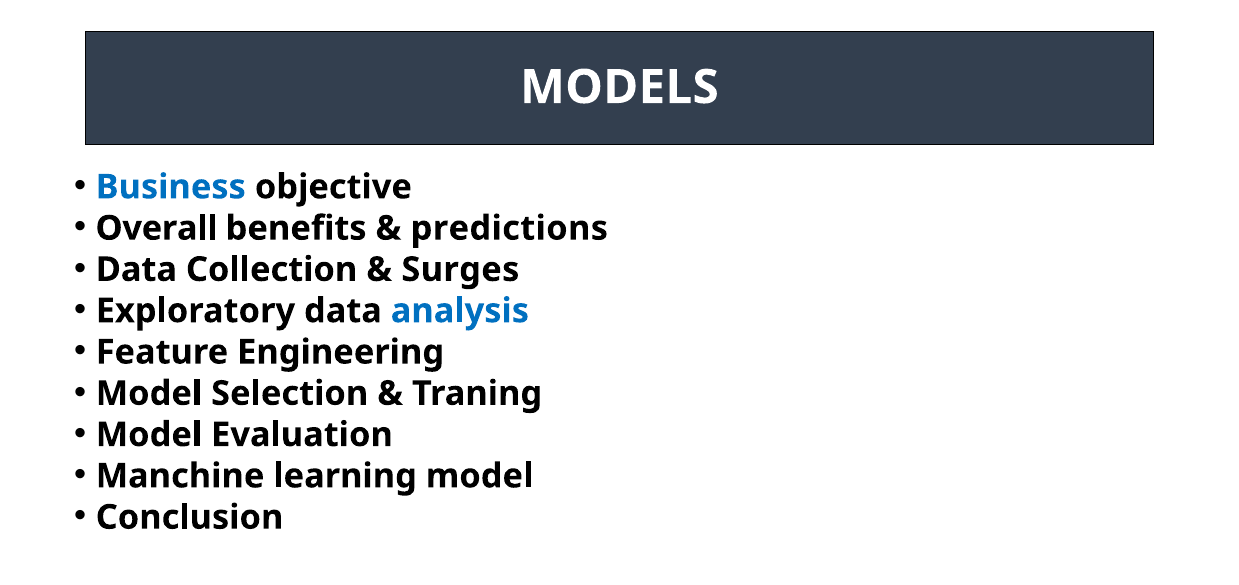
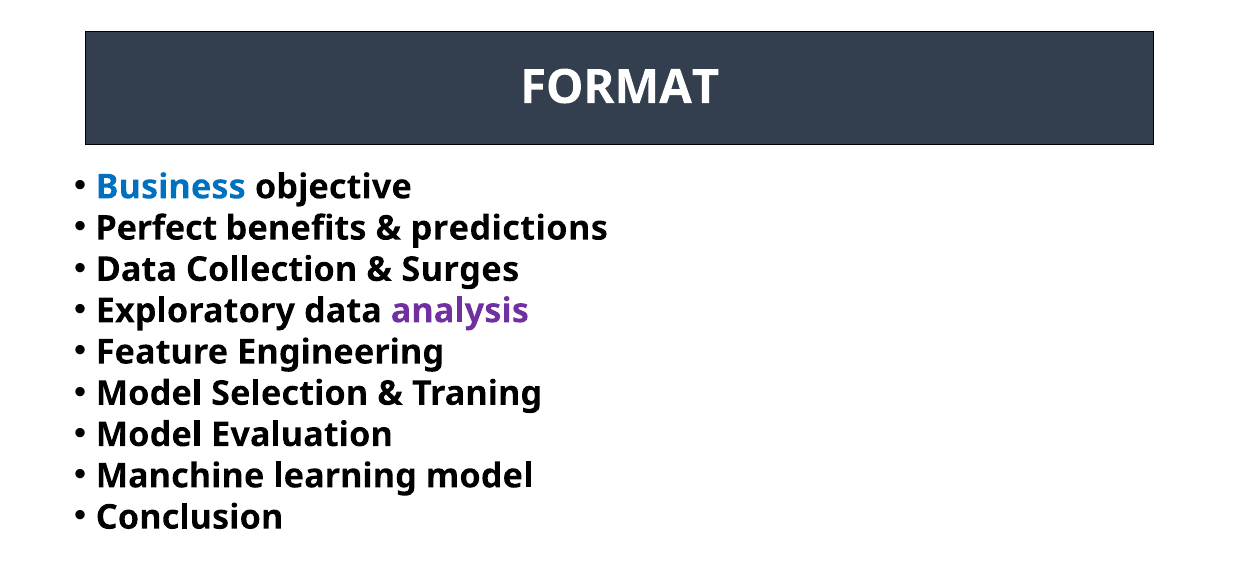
MODELS: MODELS -> FORMAT (620, 87)
Overall: Overall -> Perfect (156, 228)
analysis colour: blue -> purple (460, 311)
